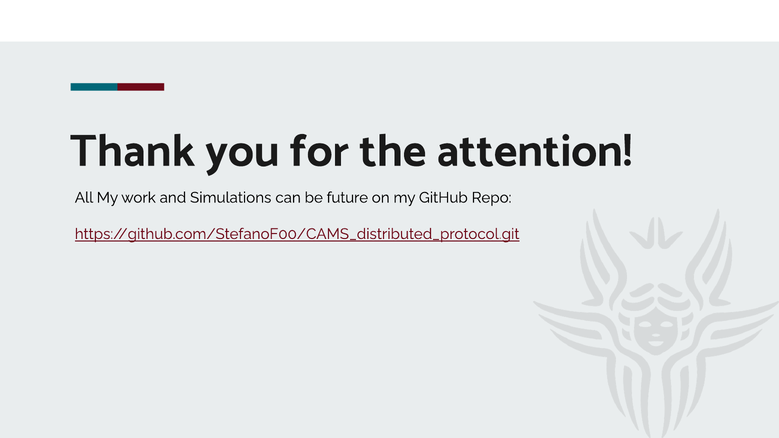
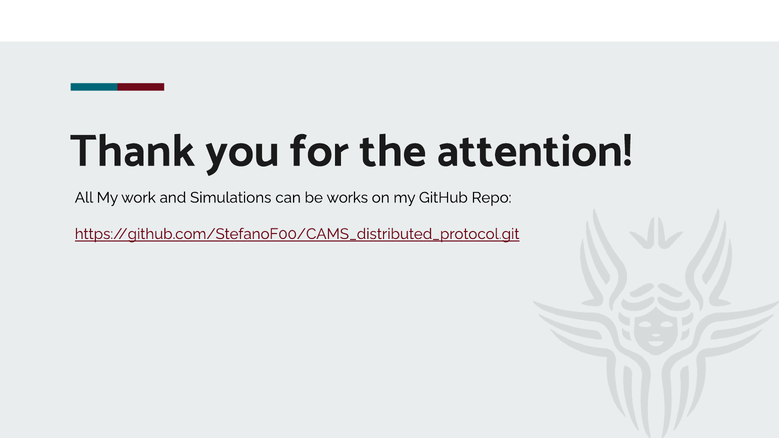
future: future -> works (347, 198)
